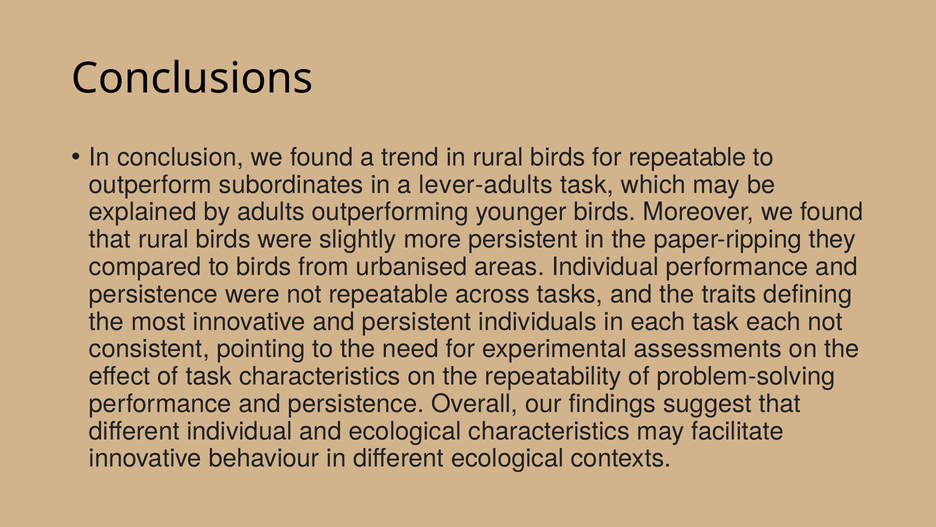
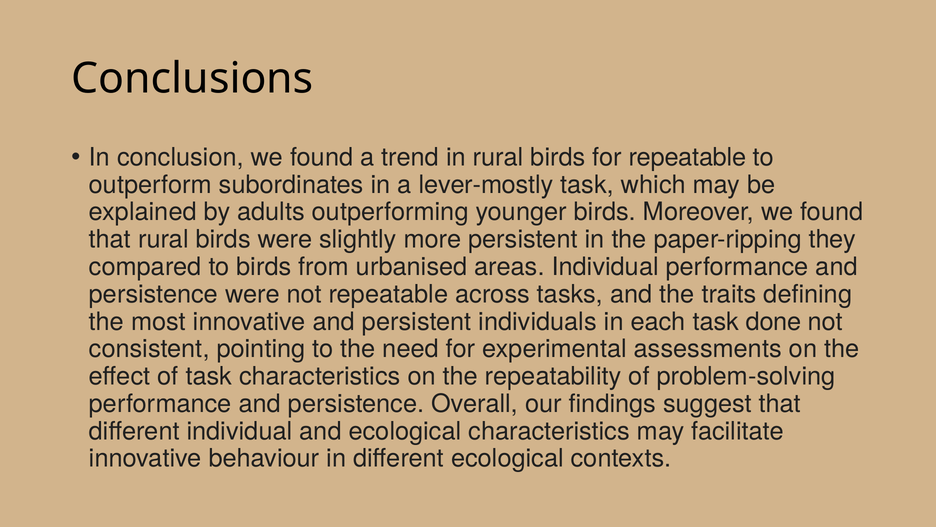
lever-adults: lever-adults -> lever-mostly (486, 185)
task each: each -> done (774, 321)
